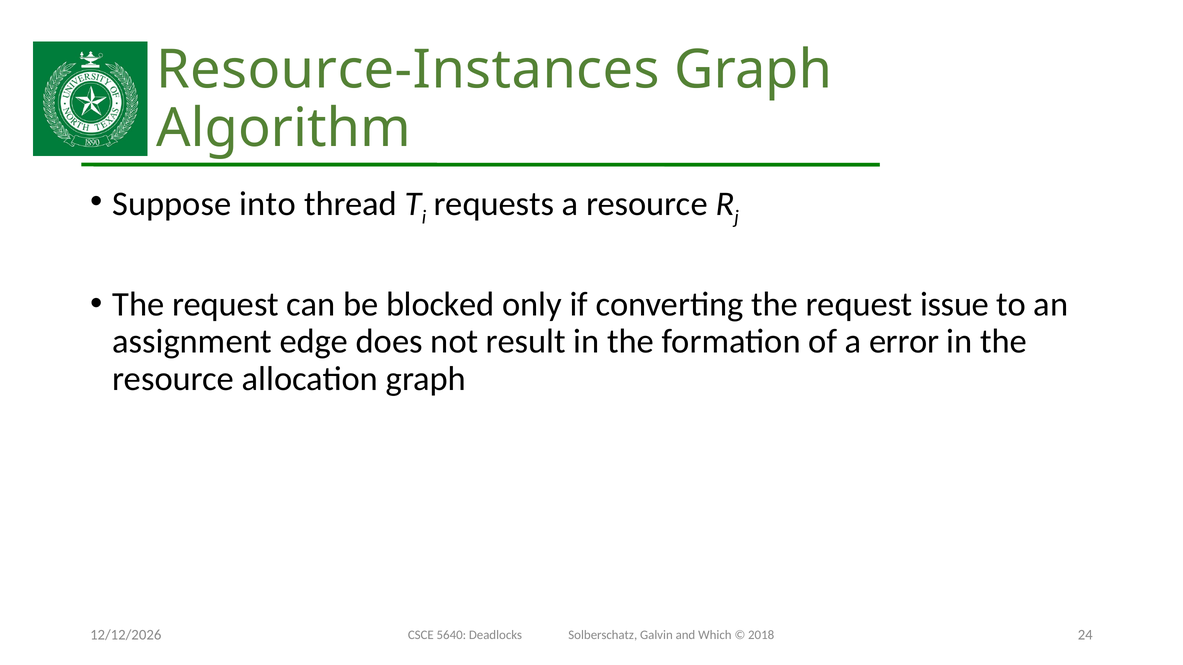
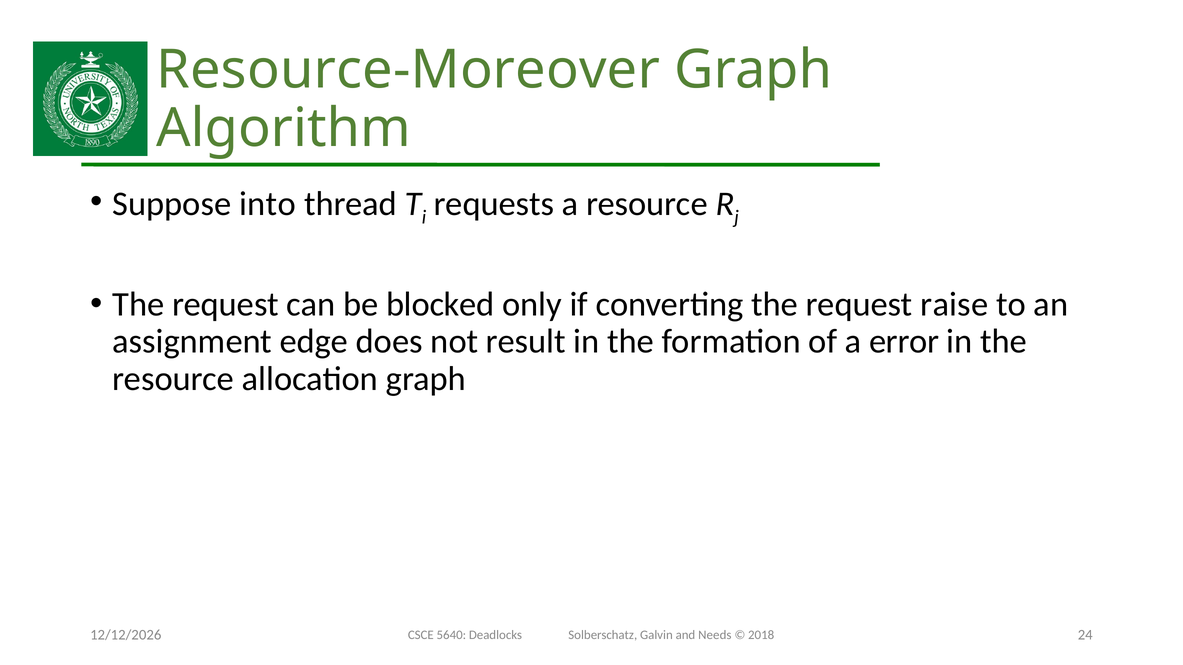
Resource-Instances: Resource-Instances -> Resource-Moreover (408, 70)
issue: issue -> raise (954, 304)
Which: Which -> Needs (715, 635)
